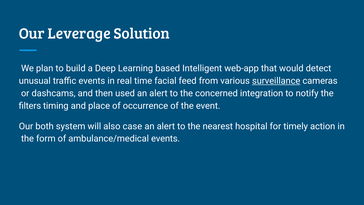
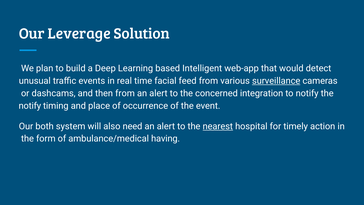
then used: used -> from (125, 93)
ﬁlters: ﬁlters -> notify (30, 106)
case: case -> need (132, 126)
nearest underline: none -> present (218, 126)
ambulance/medical events: events -> having (166, 139)
